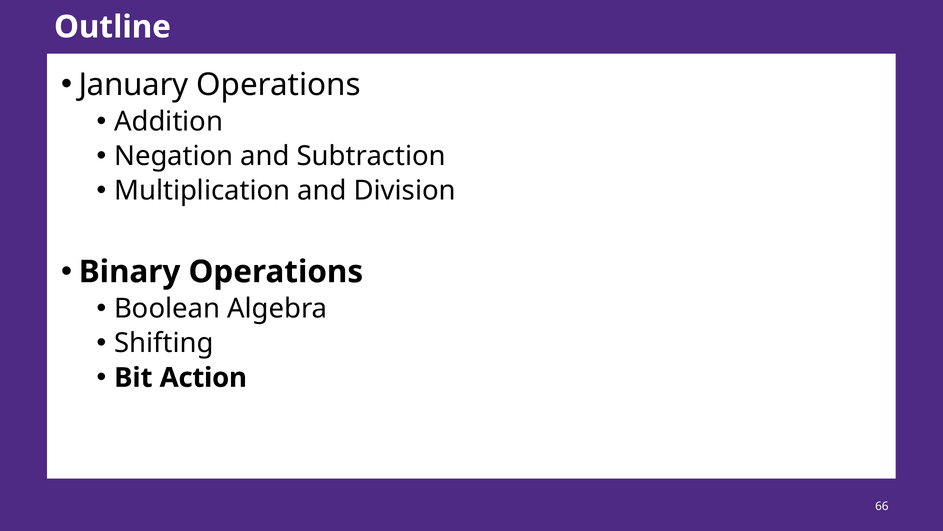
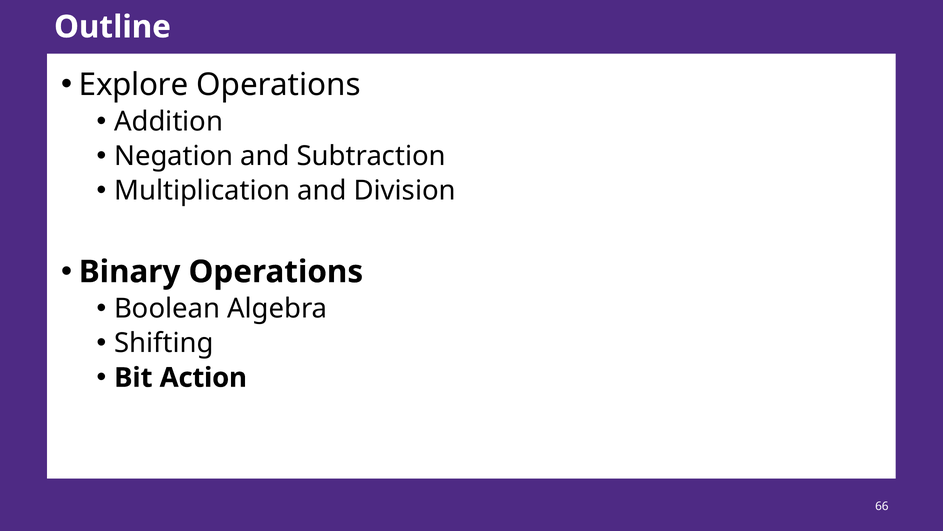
January: January -> Explore (134, 85)
